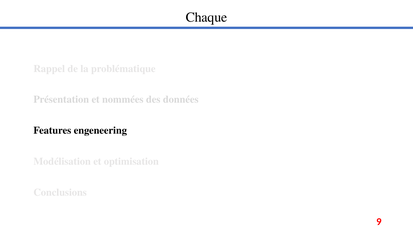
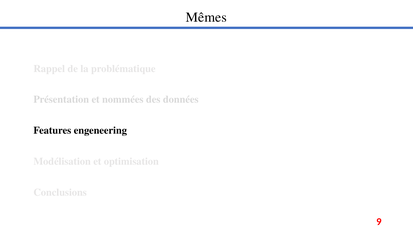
Chaque: Chaque -> Mêmes (206, 17)
